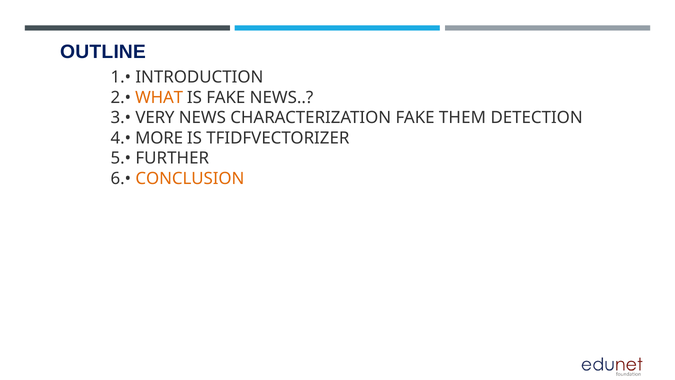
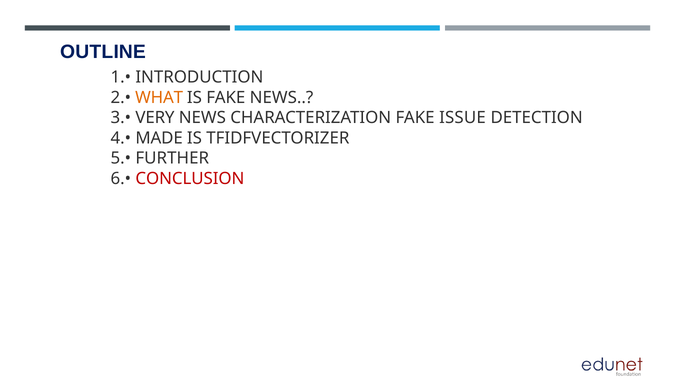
THEM: THEM -> ISSUE (462, 118)
MORE: MORE -> MADE (159, 138)
CONCLUSION colour: orange -> red (190, 178)
